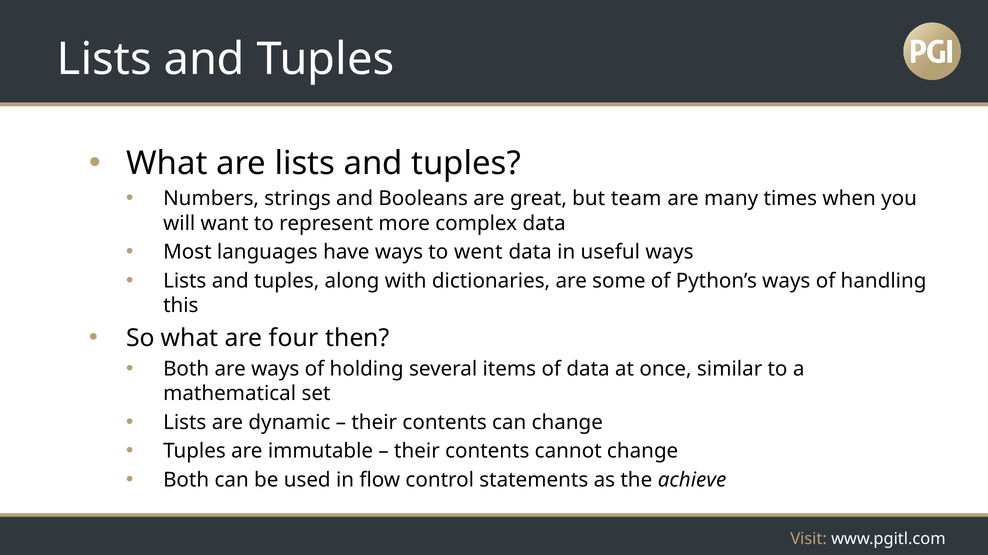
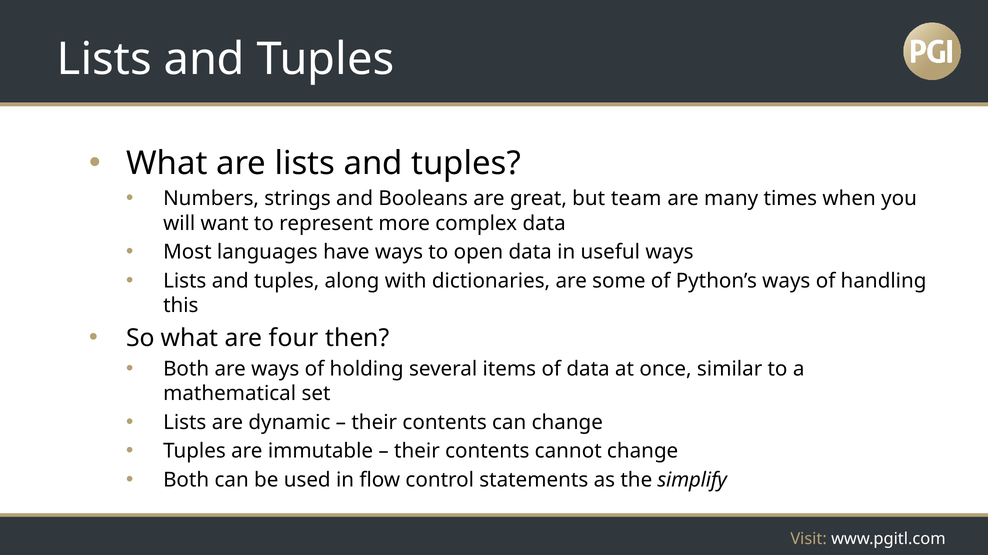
went: went -> open (478, 252)
achieve: achieve -> simplify (692, 481)
